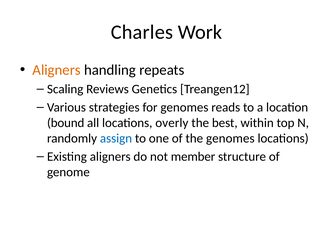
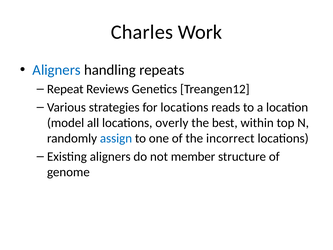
Aligners colour: orange -> blue (57, 70)
Scaling: Scaling -> Repeat (65, 89)
for genomes: genomes -> locations (184, 107)
bound: bound -> model (66, 123)
the genomes: genomes -> incorrect (230, 138)
